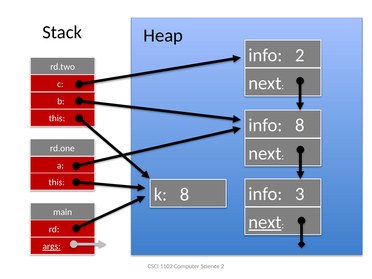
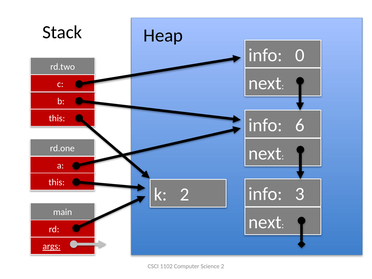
info 2: 2 -> 0 (300, 55)
info 8: 8 -> 6 (300, 125)
k 8: 8 -> 2 (184, 195)
next underline: present -> none (265, 222)
